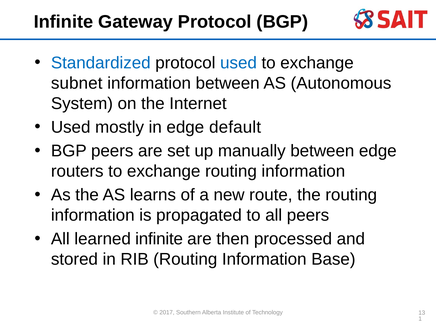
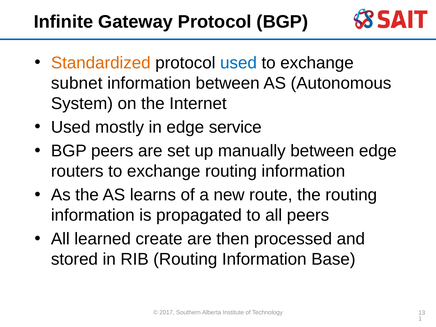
Standardized colour: blue -> orange (101, 63)
default: default -> service (235, 127)
learned infinite: infinite -> create (159, 239)
